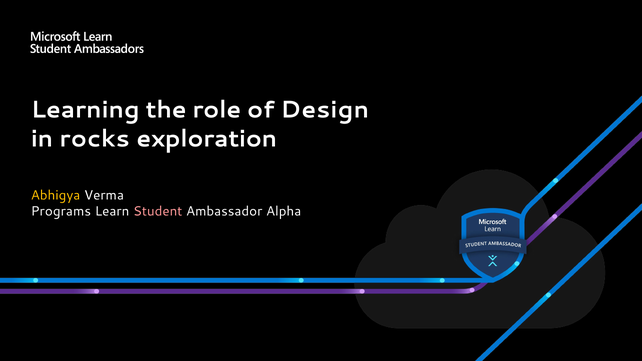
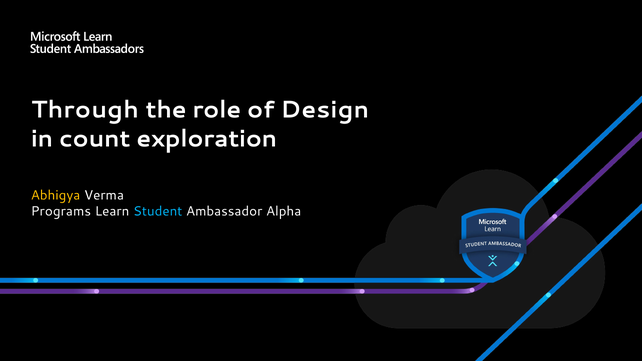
Learning: Learning -> Through (85, 110)
rocks: rocks -> count (95, 139)
Student colour: pink -> light blue (158, 212)
